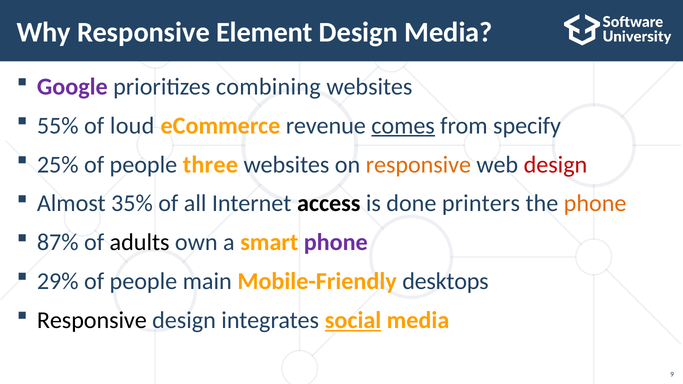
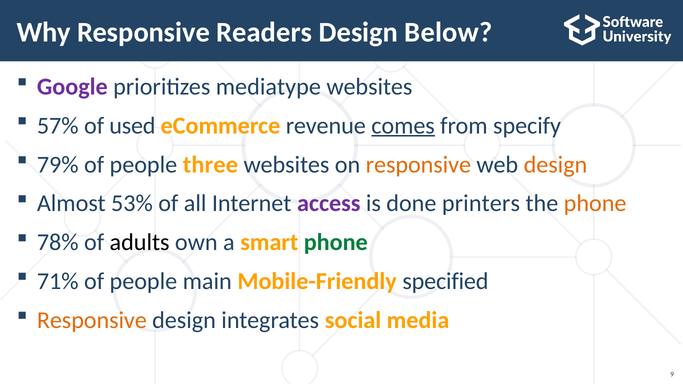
Element: Element -> Readers (264, 32)
Design Media: Media -> Below (448, 32)
combining: combining -> mediatype (268, 87)
55%: 55% -> 57% (58, 126)
loud: loud -> used (132, 126)
25%: 25% -> 79% (58, 165)
design colour: red -> orange (555, 165)
35%: 35% -> 53% (132, 204)
access colour: black -> purple (329, 204)
87%: 87% -> 78% (58, 243)
phone colour: purple -> green (336, 243)
29%: 29% -> 71% (58, 282)
desktops: desktops -> specified (445, 282)
Responsive colour: black -> orange (92, 321)
social underline: present -> none (353, 321)
